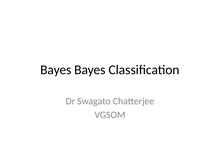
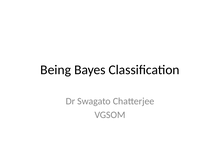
Bayes: Bayes -> Being (56, 70)
